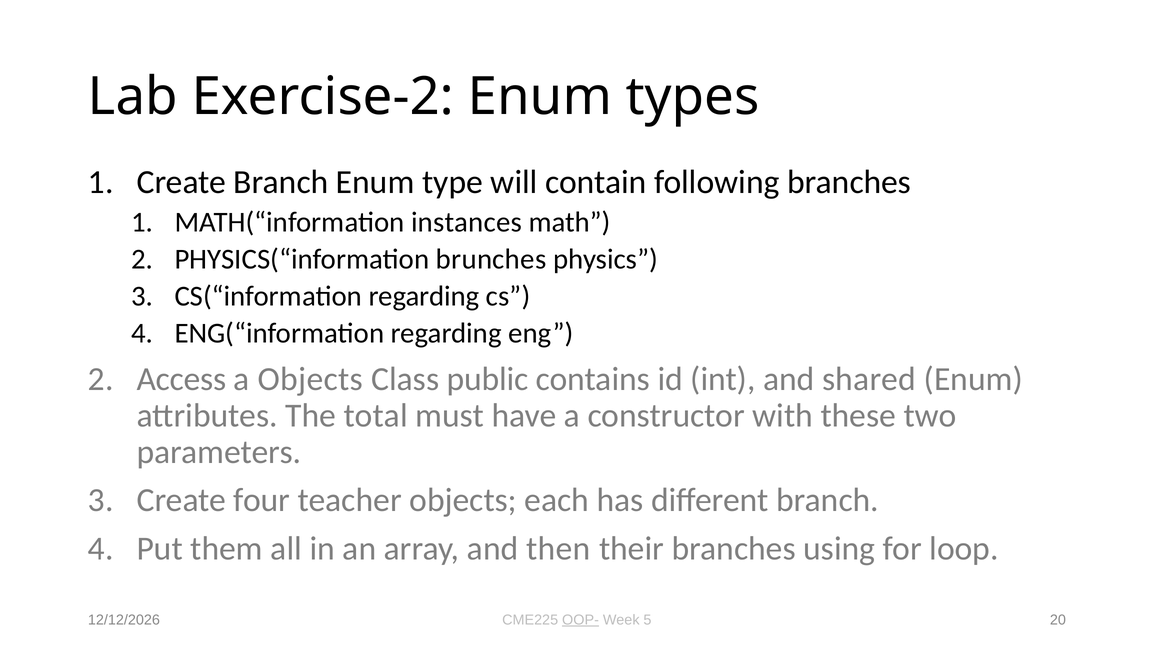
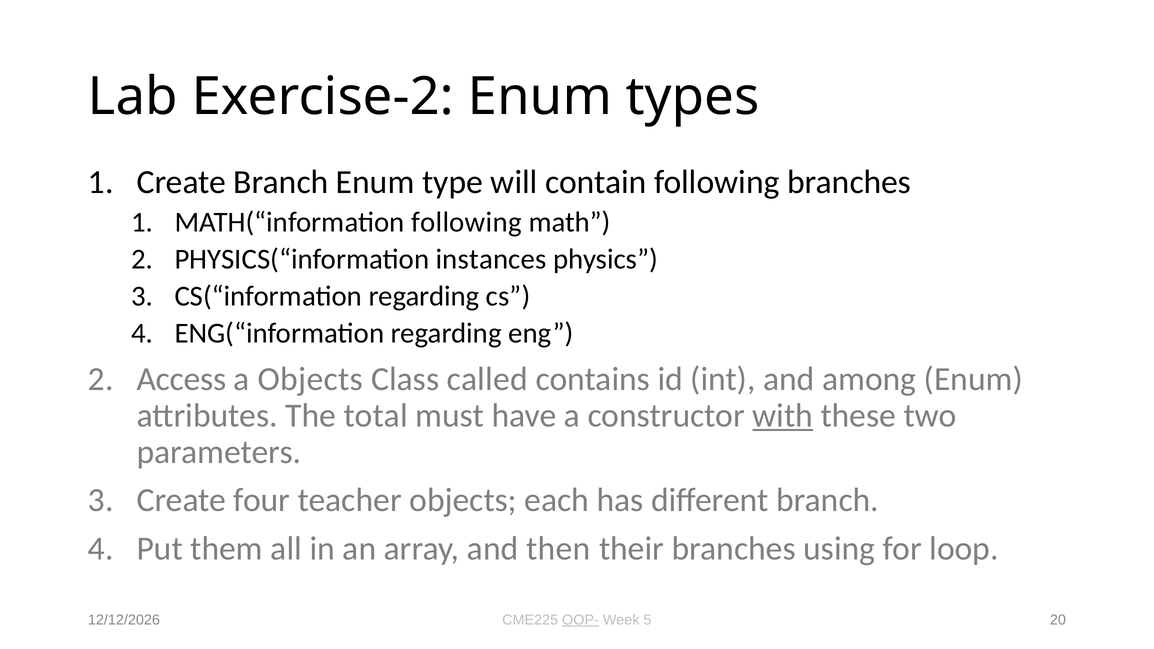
MATH(“information instances: instances -> following (466, 222)
brunches: brunches -> instances (491, 259)
public: public -> called (487, 379)
shared: shared -> among (869, 379)
with underline: none -> present (783, 416)
